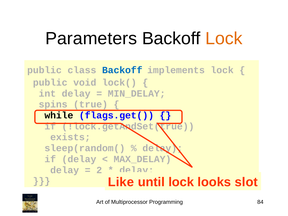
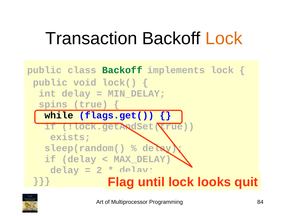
Parameters: Parameters -> Transaction (91, 38)
Backoff colour: blue -> green (122, 70)
Like: Like -> Flag (121, 182)
slot: slot -> quit (246, 182)
